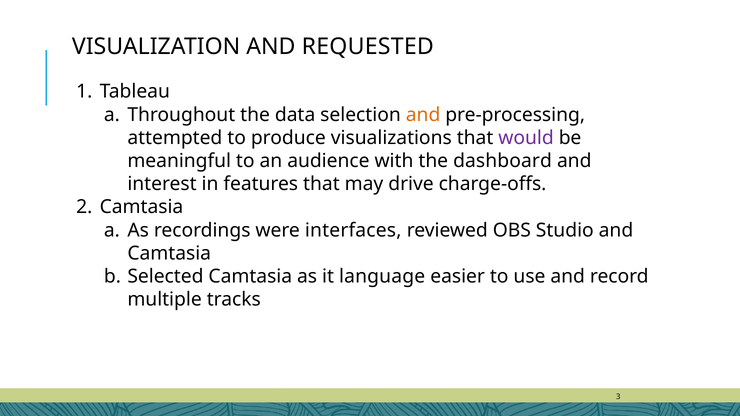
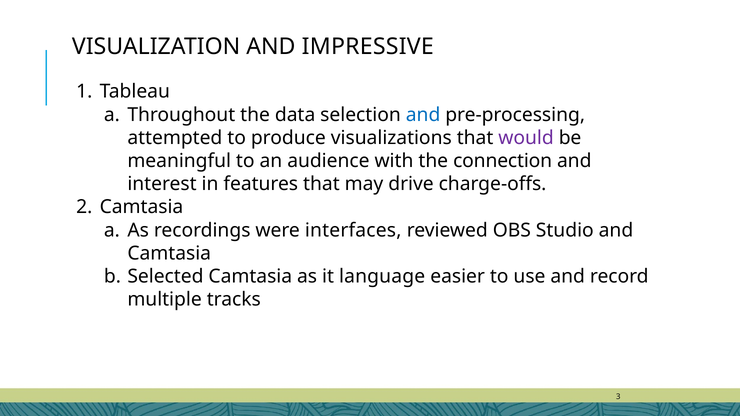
REQUESTED: REQUESTED -> IMPRESSIVE (368, 46)
and colour: orange -> blue (423, 115)
dashboard: dashboard -> connection (503, 161)
